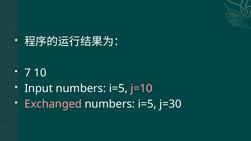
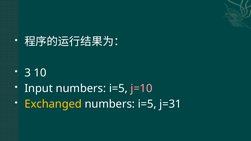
7: 7 -> 3 (28, 73)
Exchanged colour: pink -> yellow (53, 104)
j=30: j=30 -> j=31 (170, 104)
